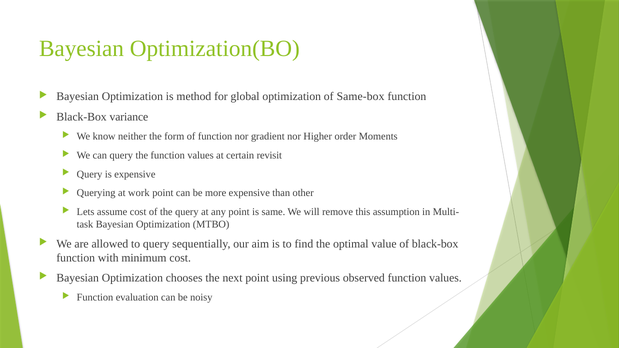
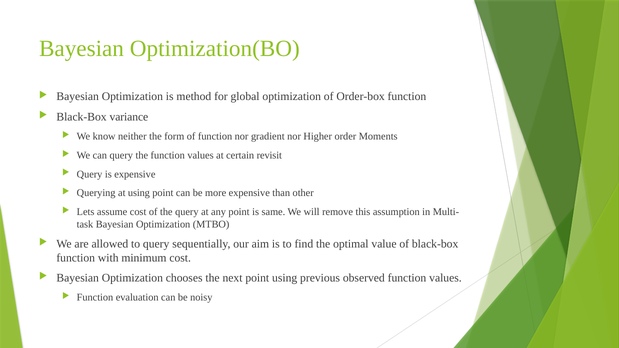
Same-box: Same-box -> Order-box (361, 97)
at work: work -> using (139, 193)
